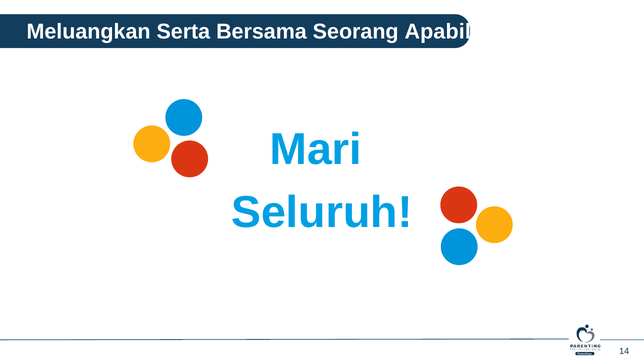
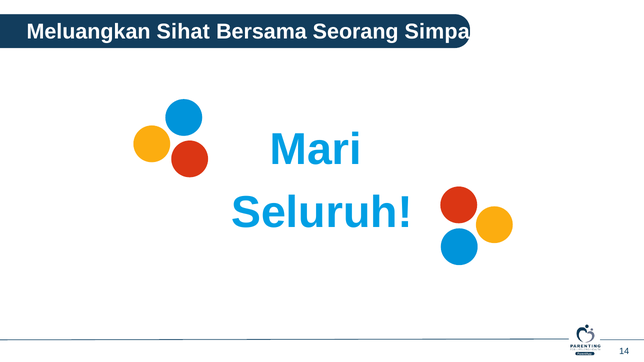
Serta: Serta -> Sihat (183, 32)
Apabila: Apabila -> Simpan (444, 32)
